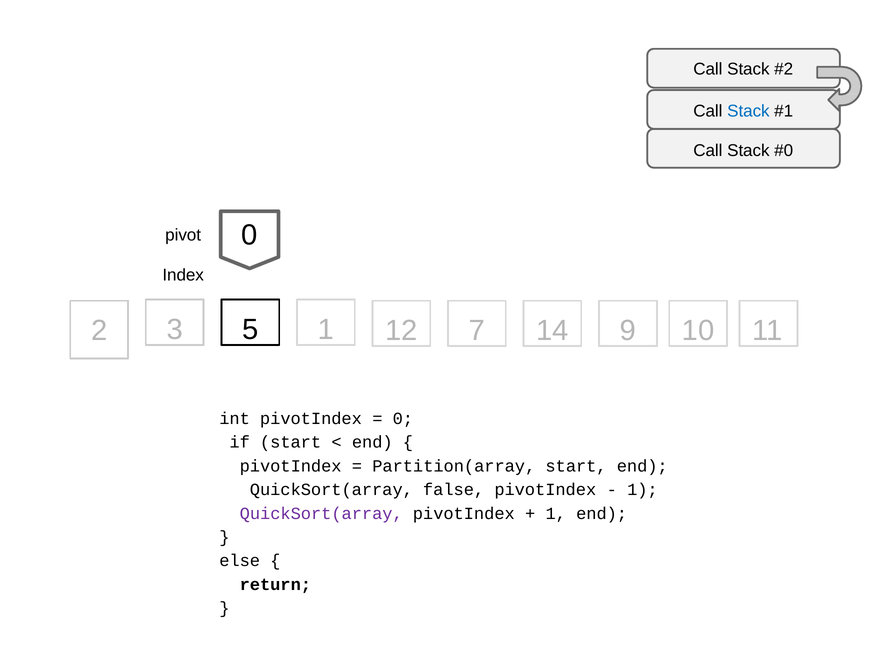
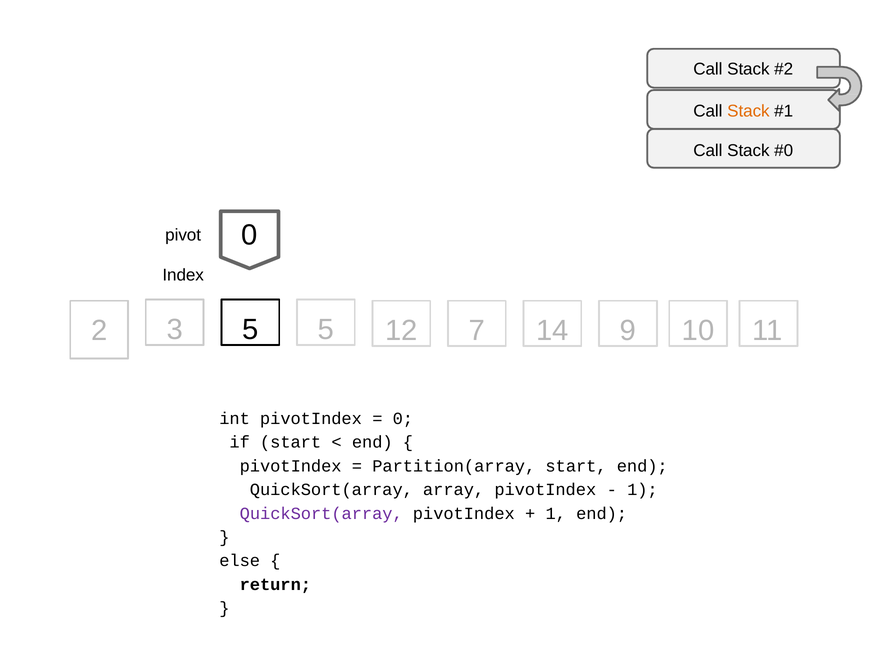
Stack colour: blue -> orange (748, 111)
5 1: 1 -> 5 (326, 330)
false: false -> array (454, 490)
